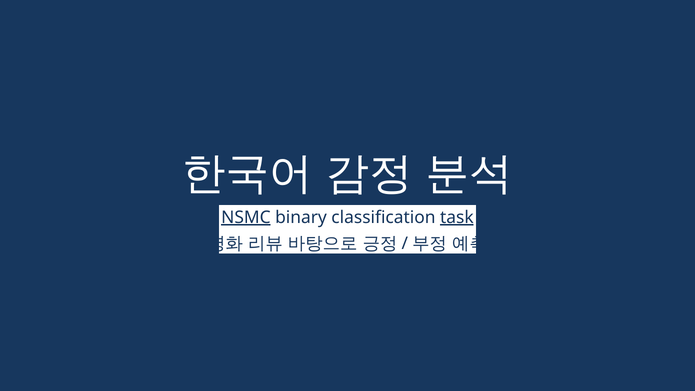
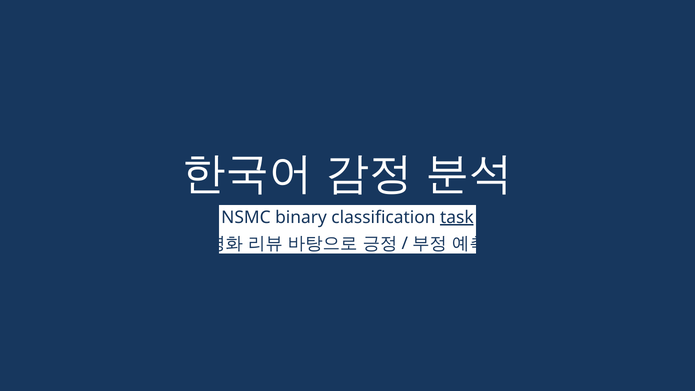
NSMC underline: present -> none (246, 217)
